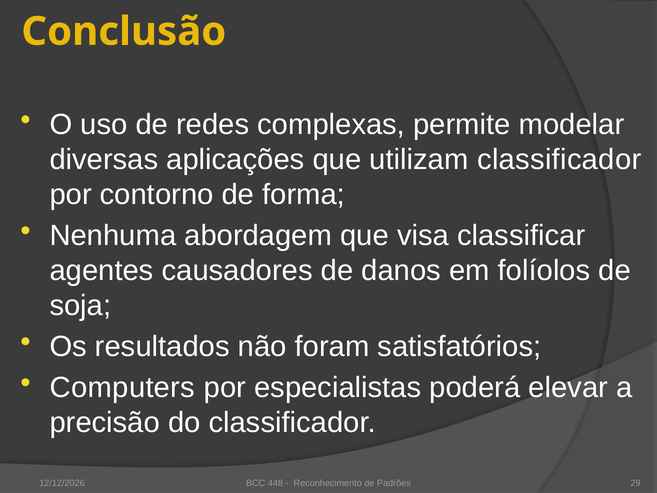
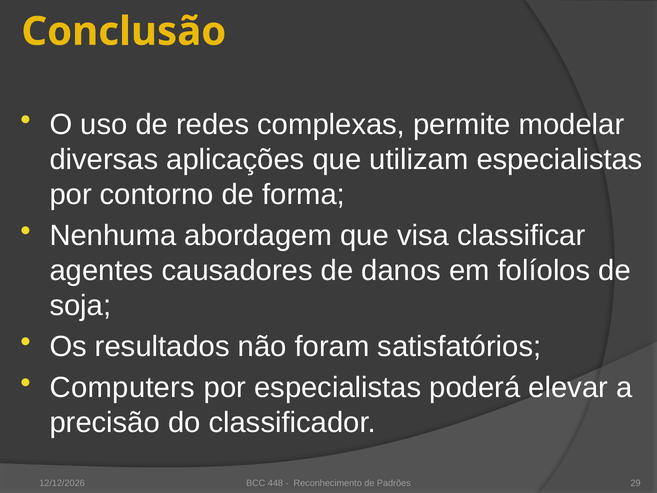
utilizam classificador: classificador -> especialistas (559, 159)
